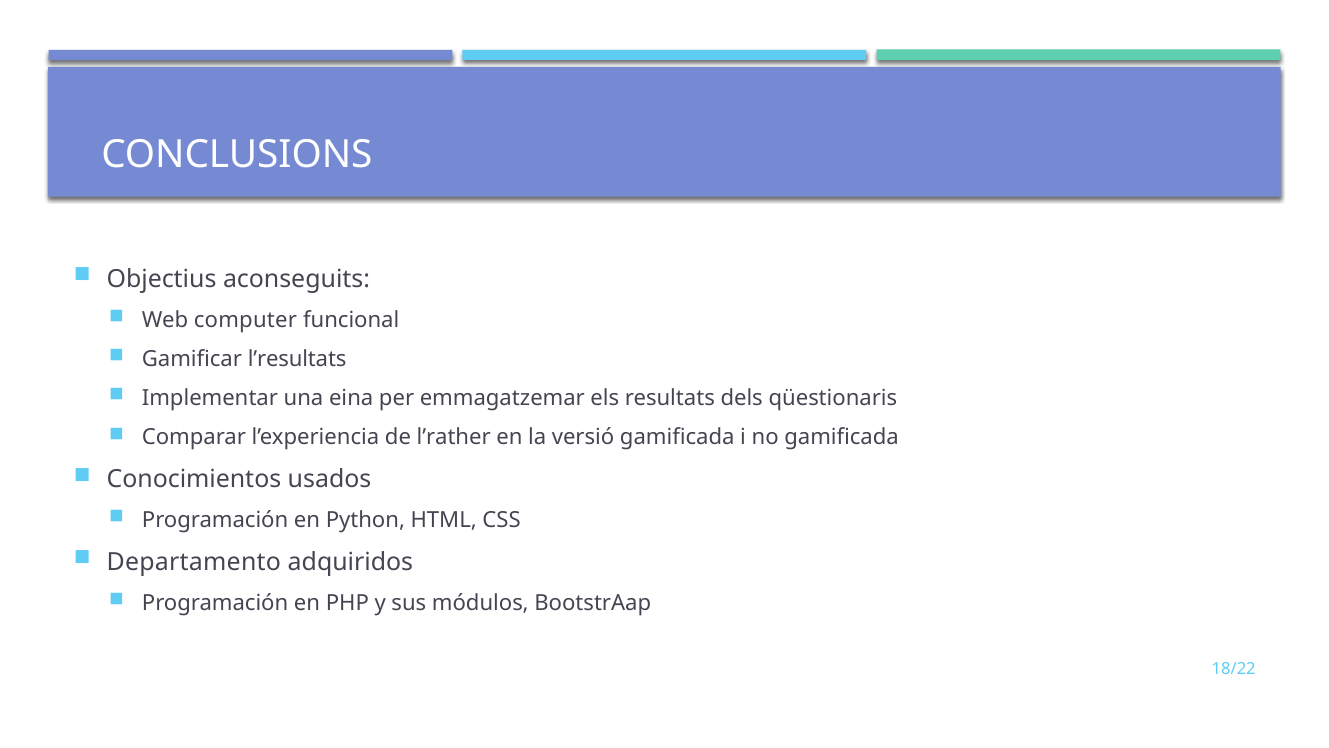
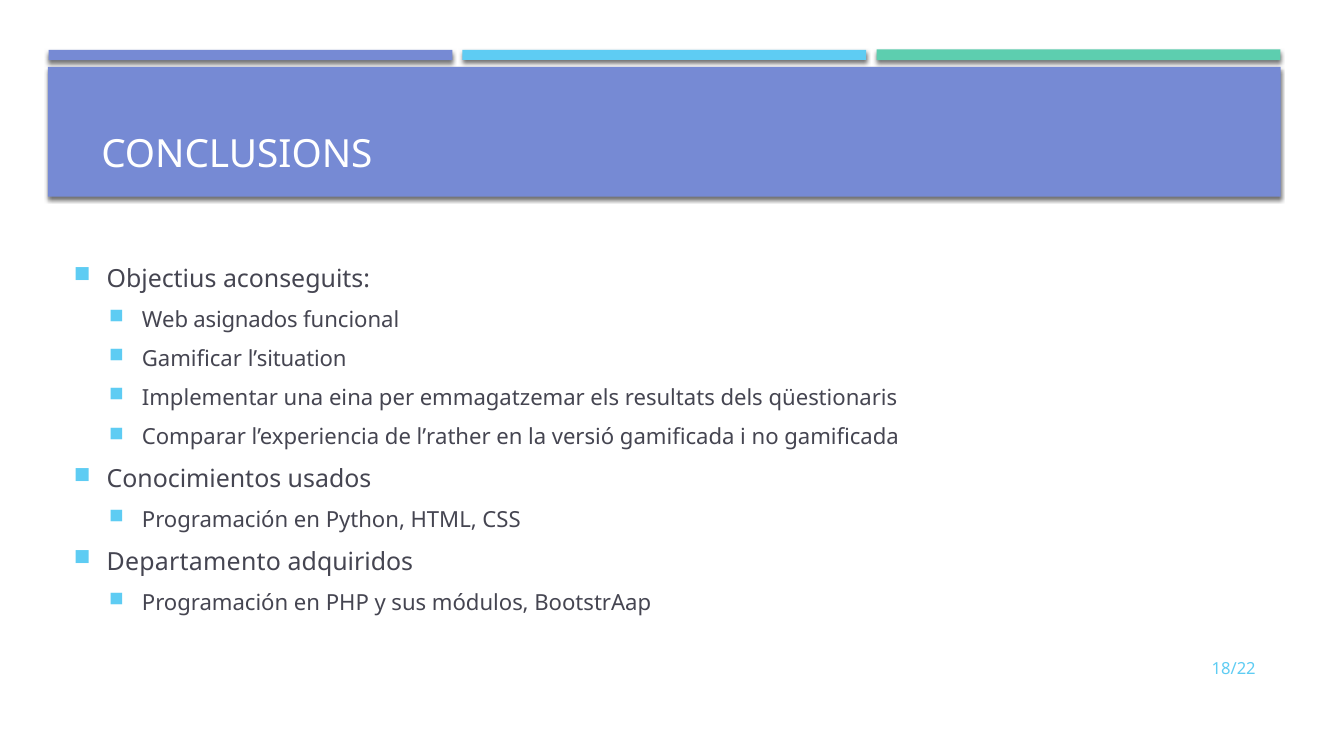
computer: computer -> asignados (246, 320)
l’resultats: l’resultats -> l’situation (297, 359)
